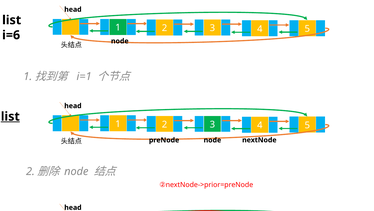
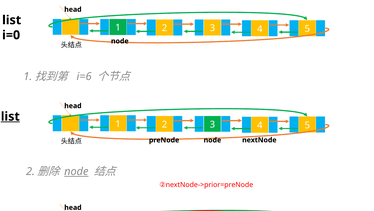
i=6: i=6 -> i=0 (11, 35)
i=1: i=1 -> i=6 (84, 76)
node underline: none -> present (76, 171)
